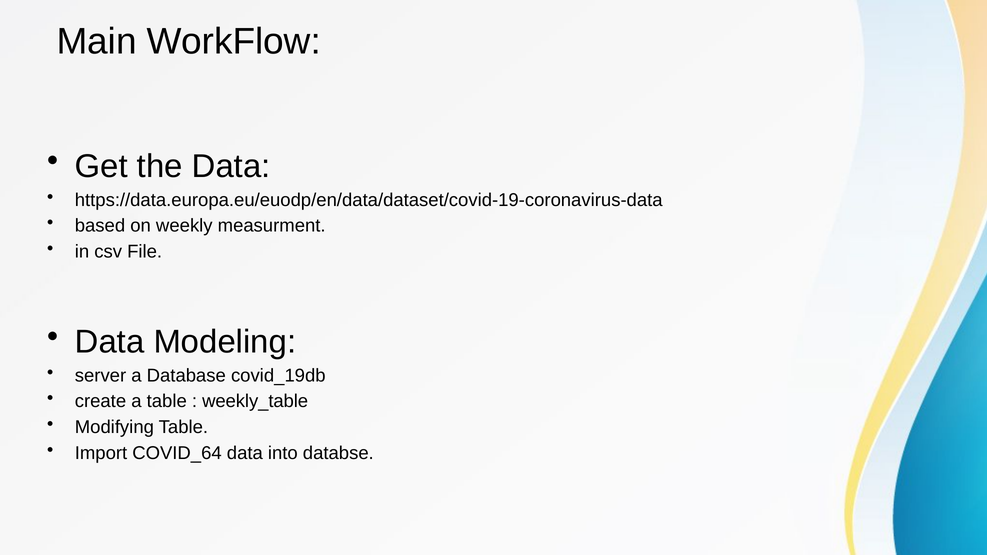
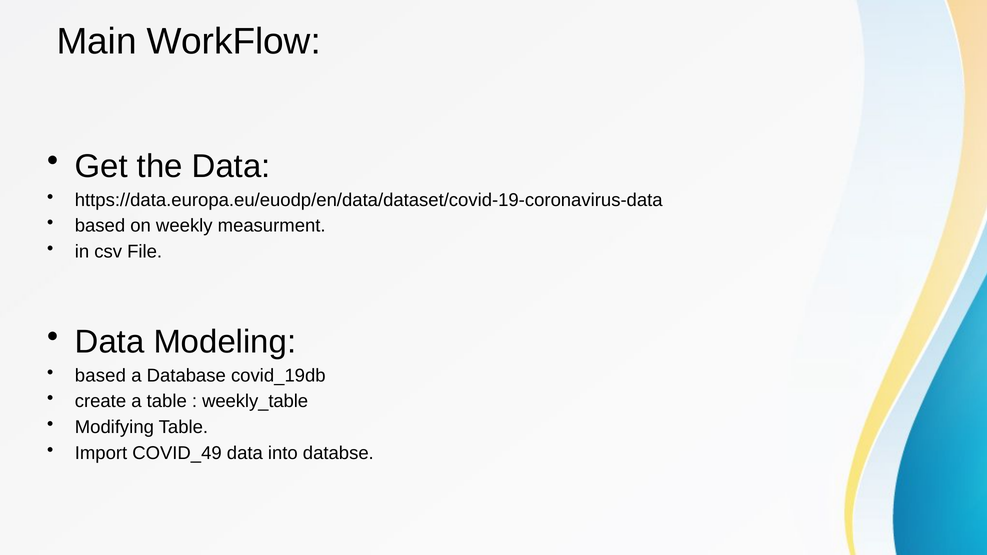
server: server -> based (100, 376)
COVID_64: COVID_64 -> COVID_49 (177, 453)
